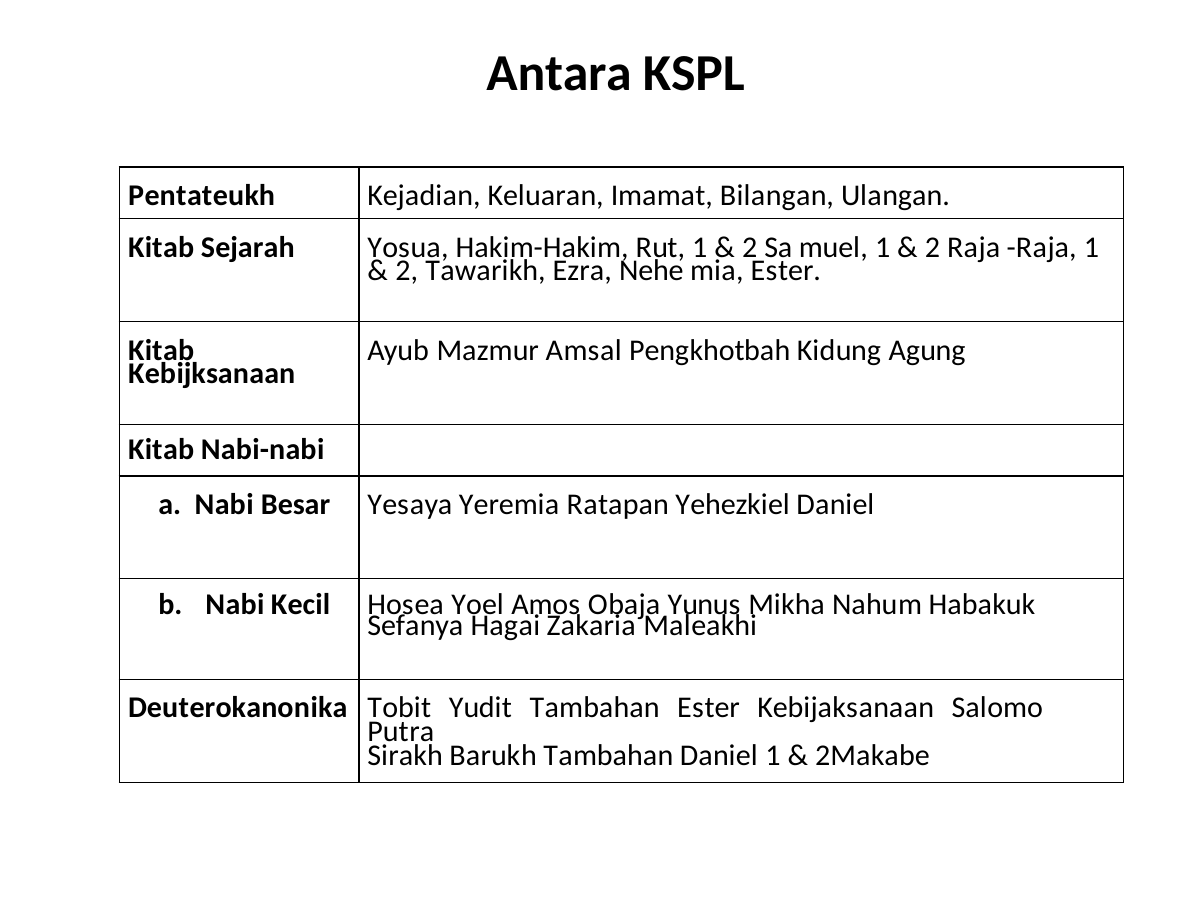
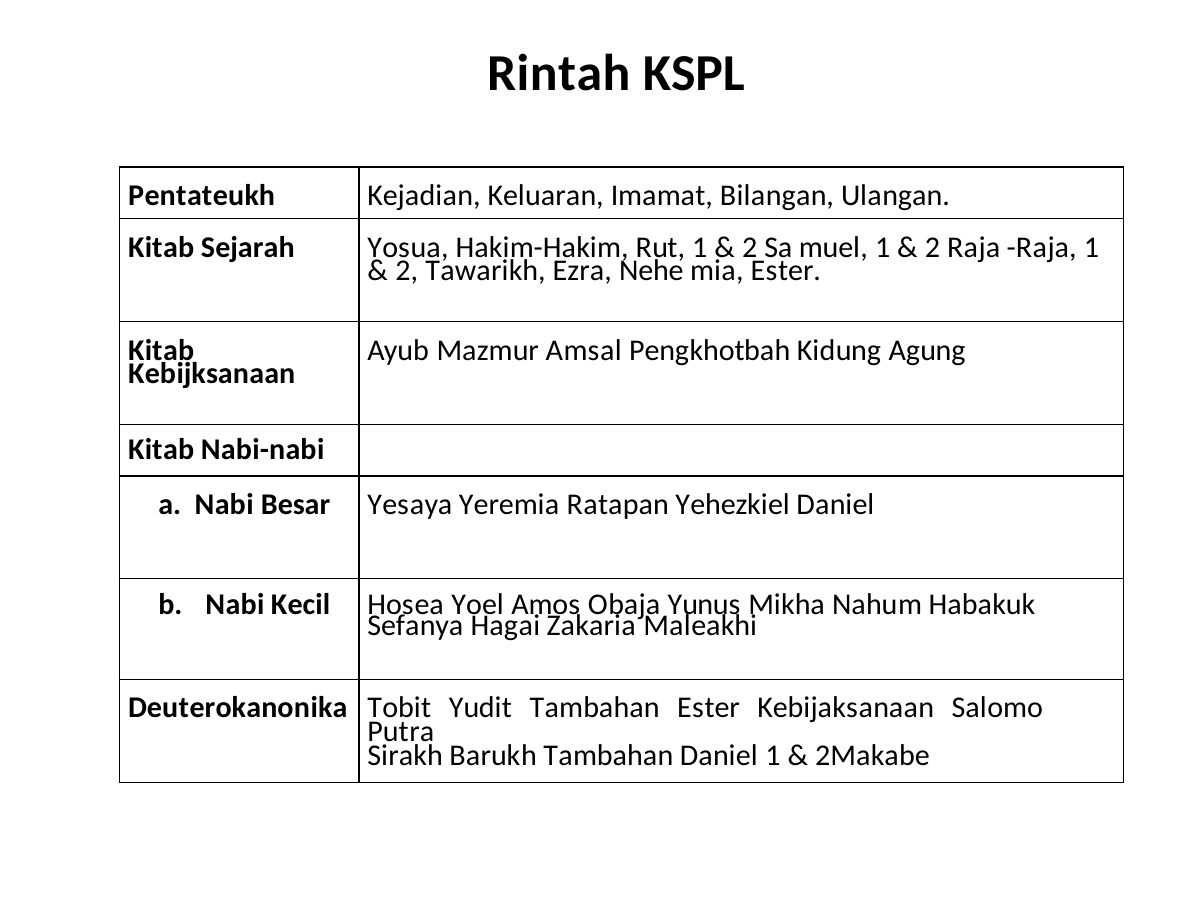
Antara: Antara -> Rintah (559, 74)
